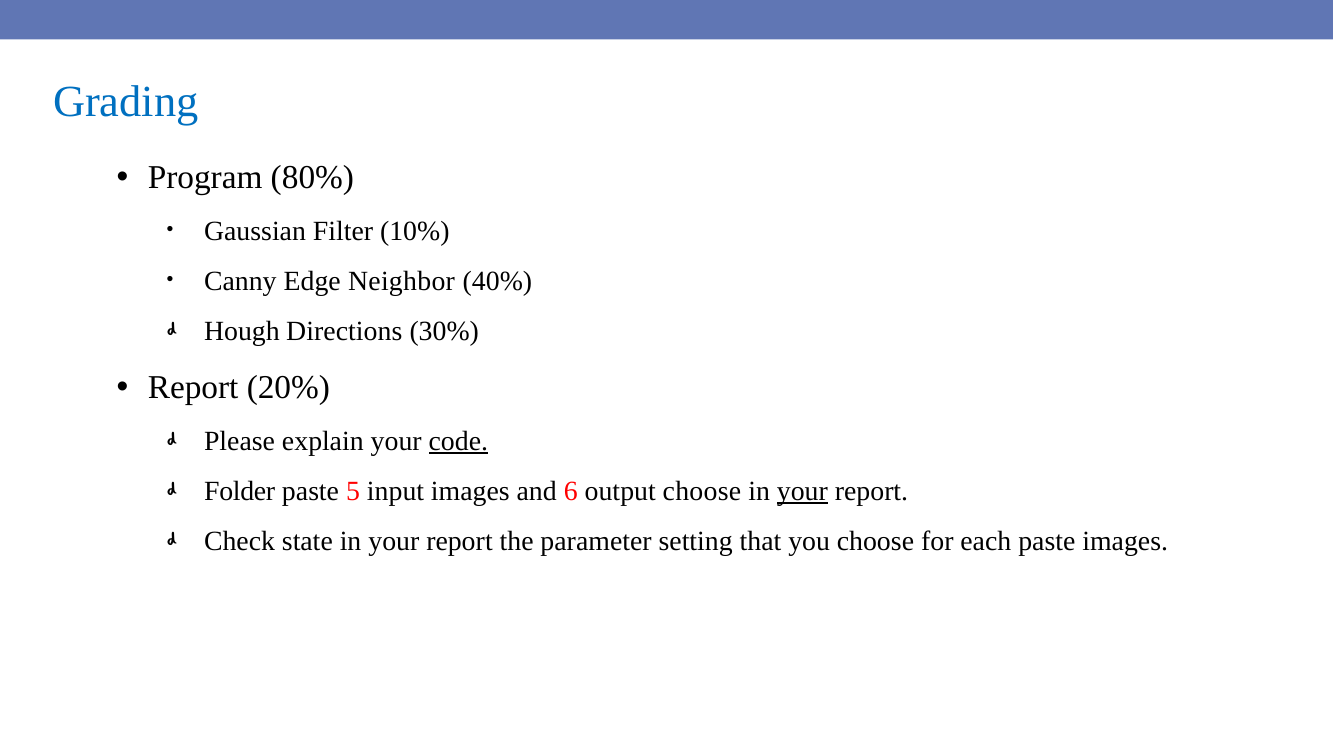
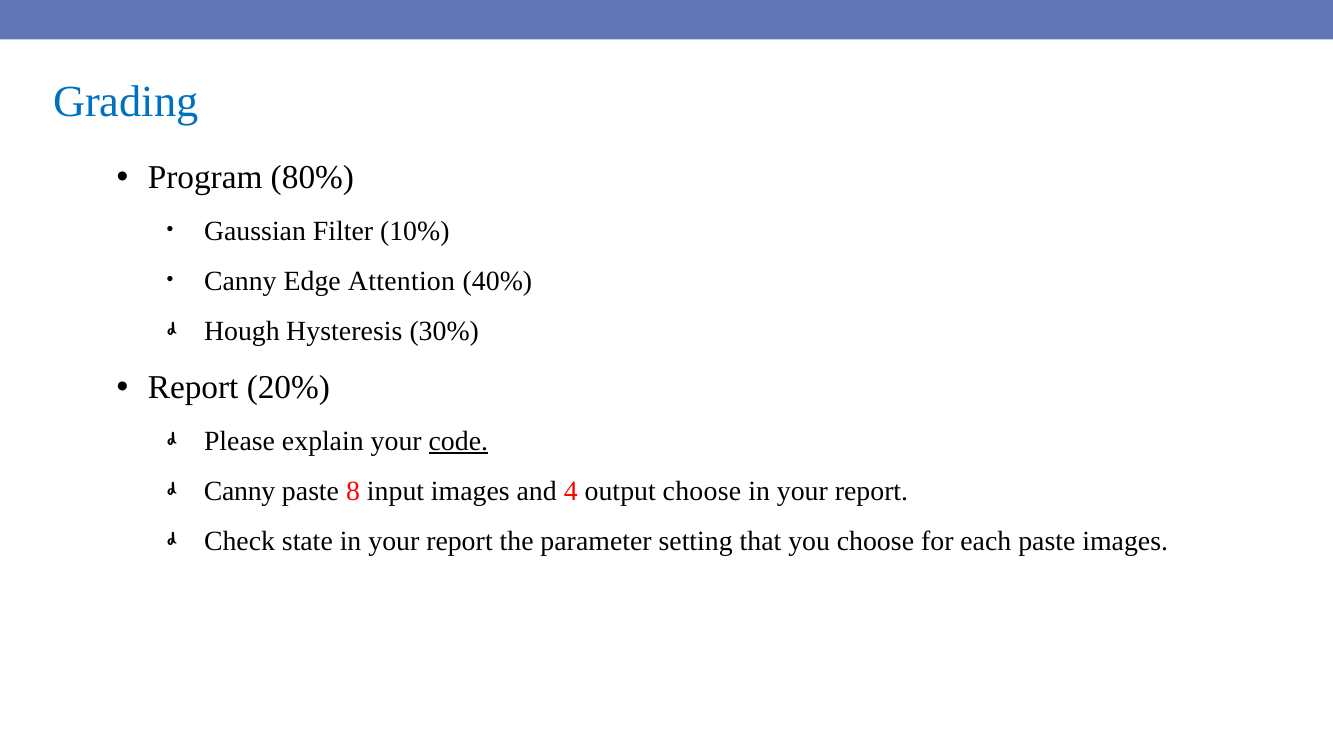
Neighbor: Neighbor -> Attention (402, 281)
Directions: Directions -> Hysteresis (344, 331)
Folder: Folder -> Canny (240, 491)
5: 5 -> 8 (353, 491)
6: 6 -> 4 (571, 491)
your underline: present -> none (802, 491)
